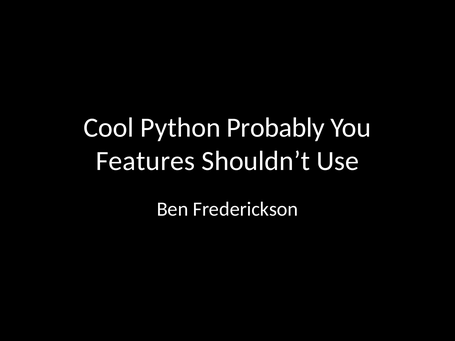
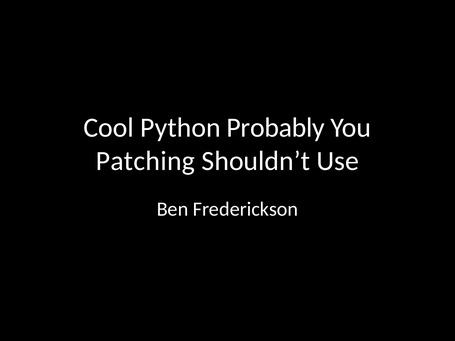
Features: Features -> Patching (145, 161)
